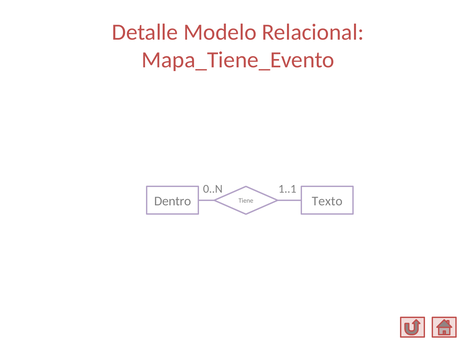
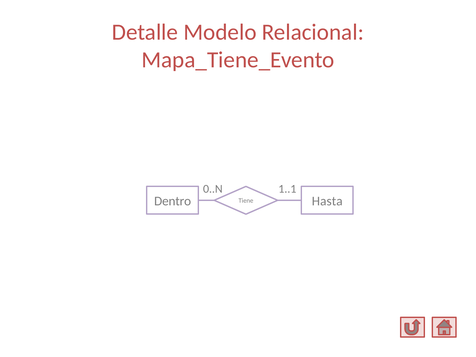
Texto: Texto -> Hasta (327, 201)
